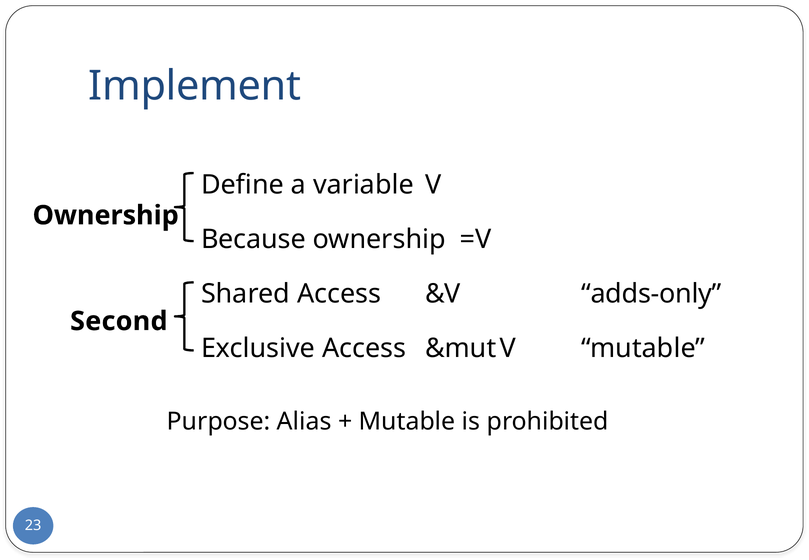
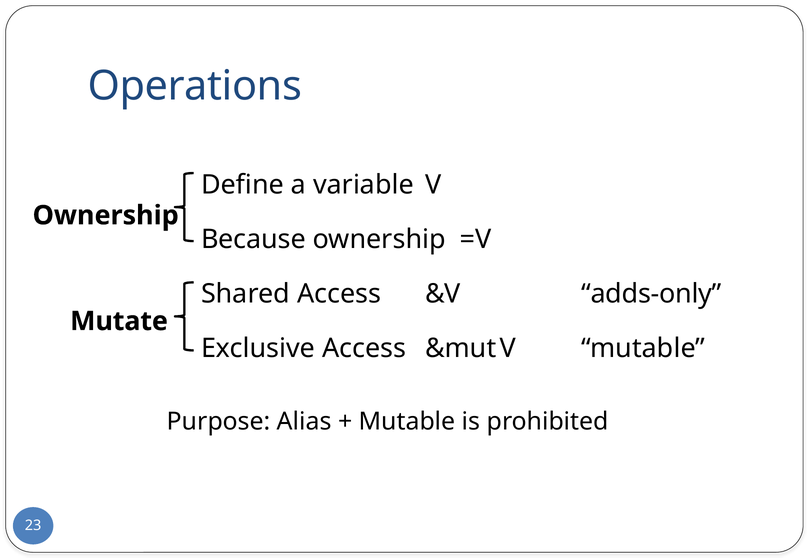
Implement: Implement -> Operations (195, 86)
Second: Second -> Mutate (119, 321)
